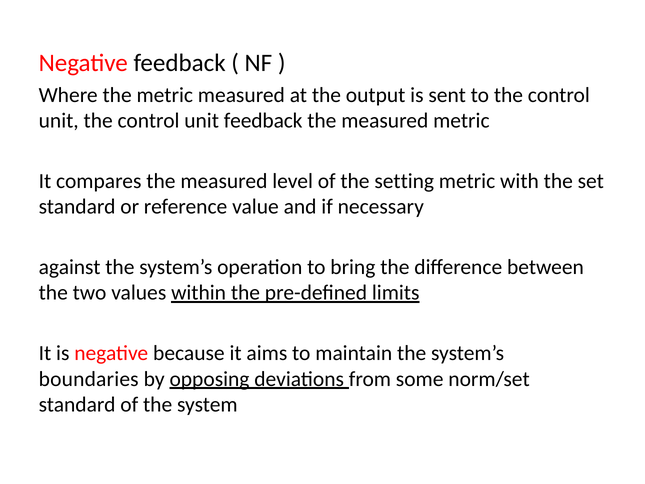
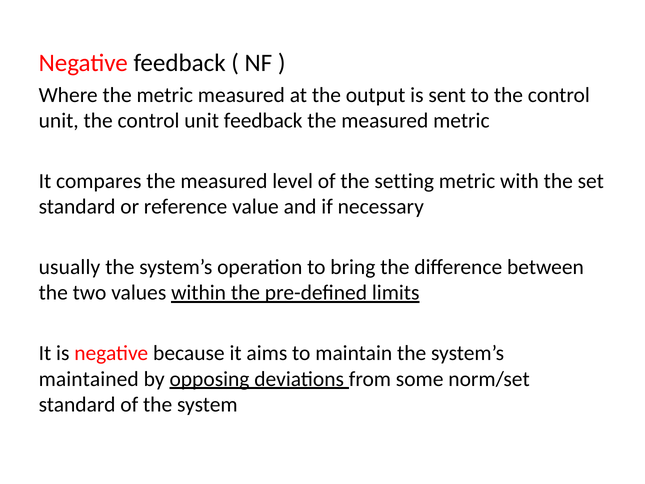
against: against -> usually (69, 267)
boundaries: boundaries -> maintained (89, 379)
